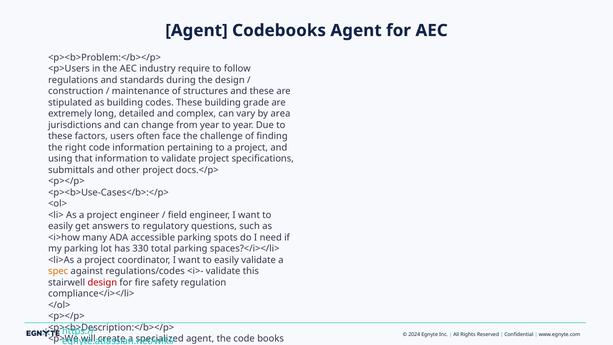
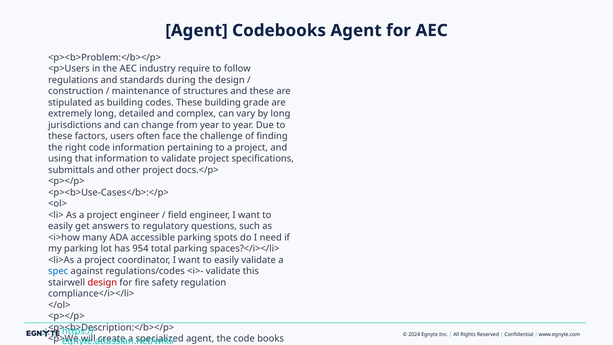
by area: area -> long (280, 114)
330: 330 -> 954 (140, 249)
spec colour: orange -> blue (58, 271)
